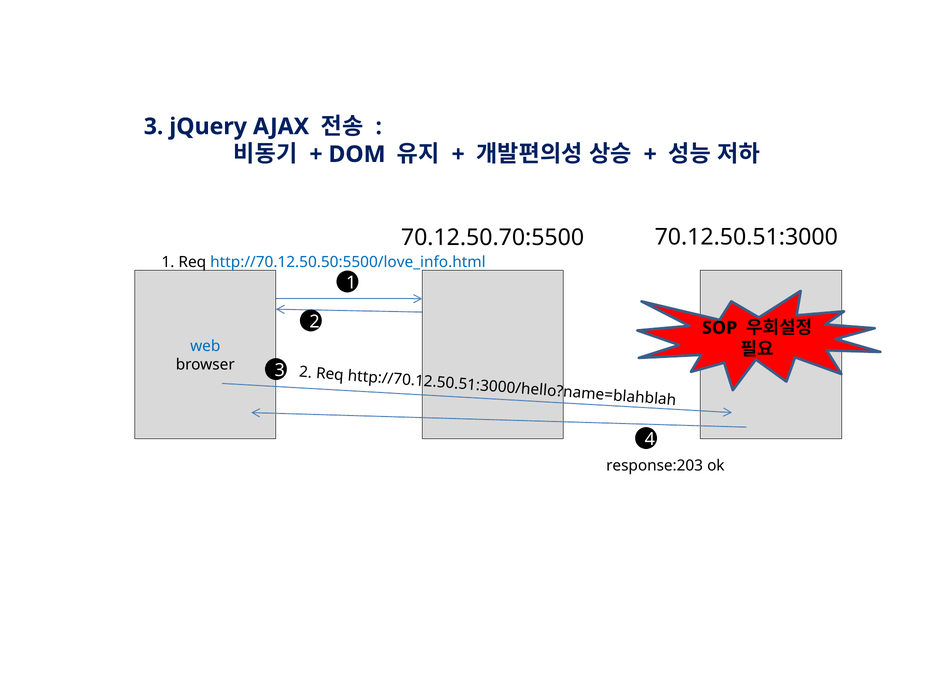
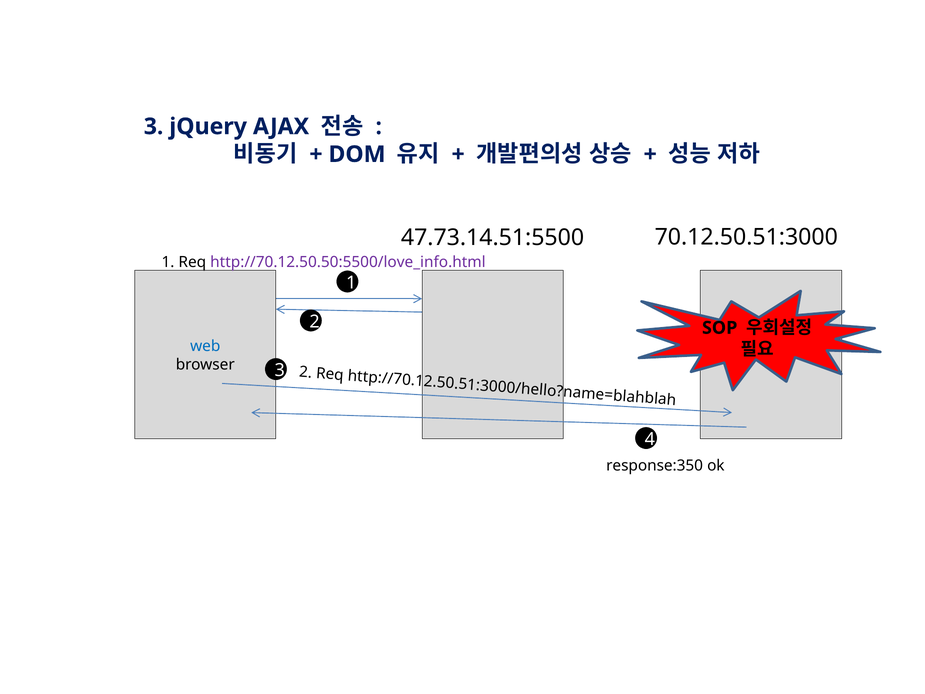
70.12.50.70:5500: 70.12.50.70:5500 -> 47.73.14.51:5500 (493, 238)
http://70.12.50.50:5500/love_info.html colour: blue -> purple (348, 262)
response:203: response:203 -> response:350 (655, 465)
